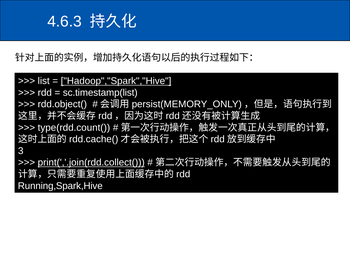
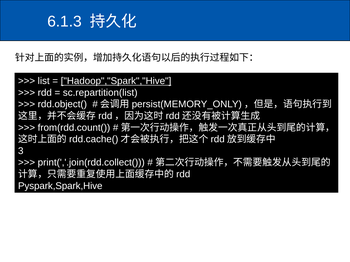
4.6.3: 4.6.3 -> 6.1.3 (65, 22)
sc.timestamp(list: sc.timestamp(list -> sc.repartition(list (100, 93)
type(rdd.count(: type(rdd.count( -> from(rdd.count( (74, 128)
print(','.join(rdd.collect( underline: present -> none (91, 163)
Running,Spark,Hive: Running,Spark,Hive -> Pyspark,Spark,Hive (60, 186)
